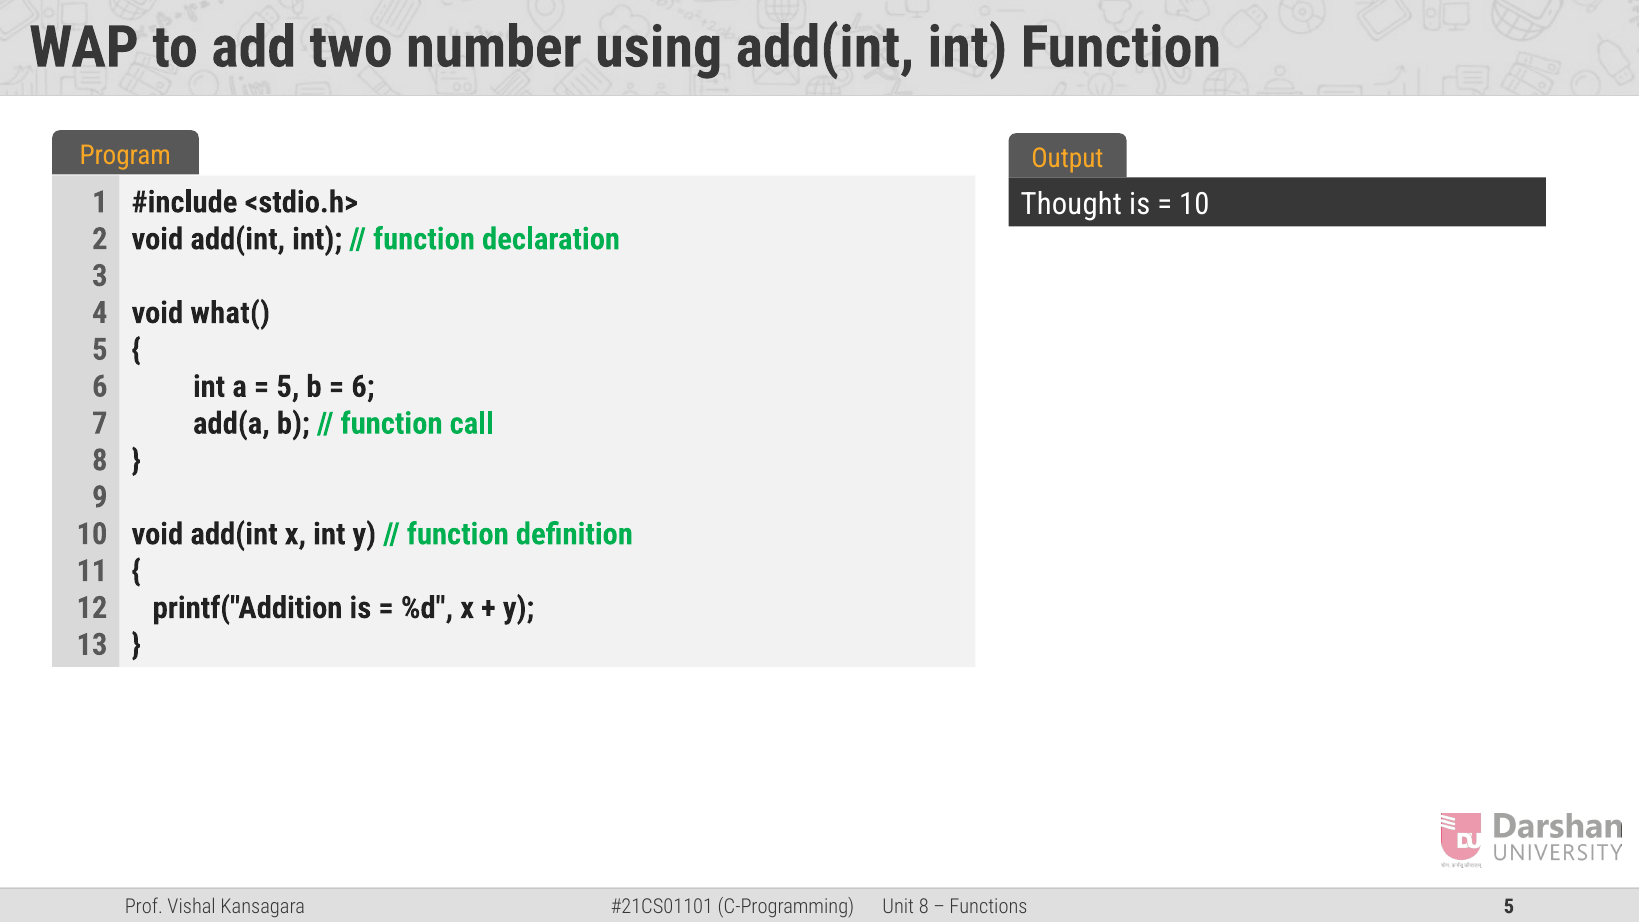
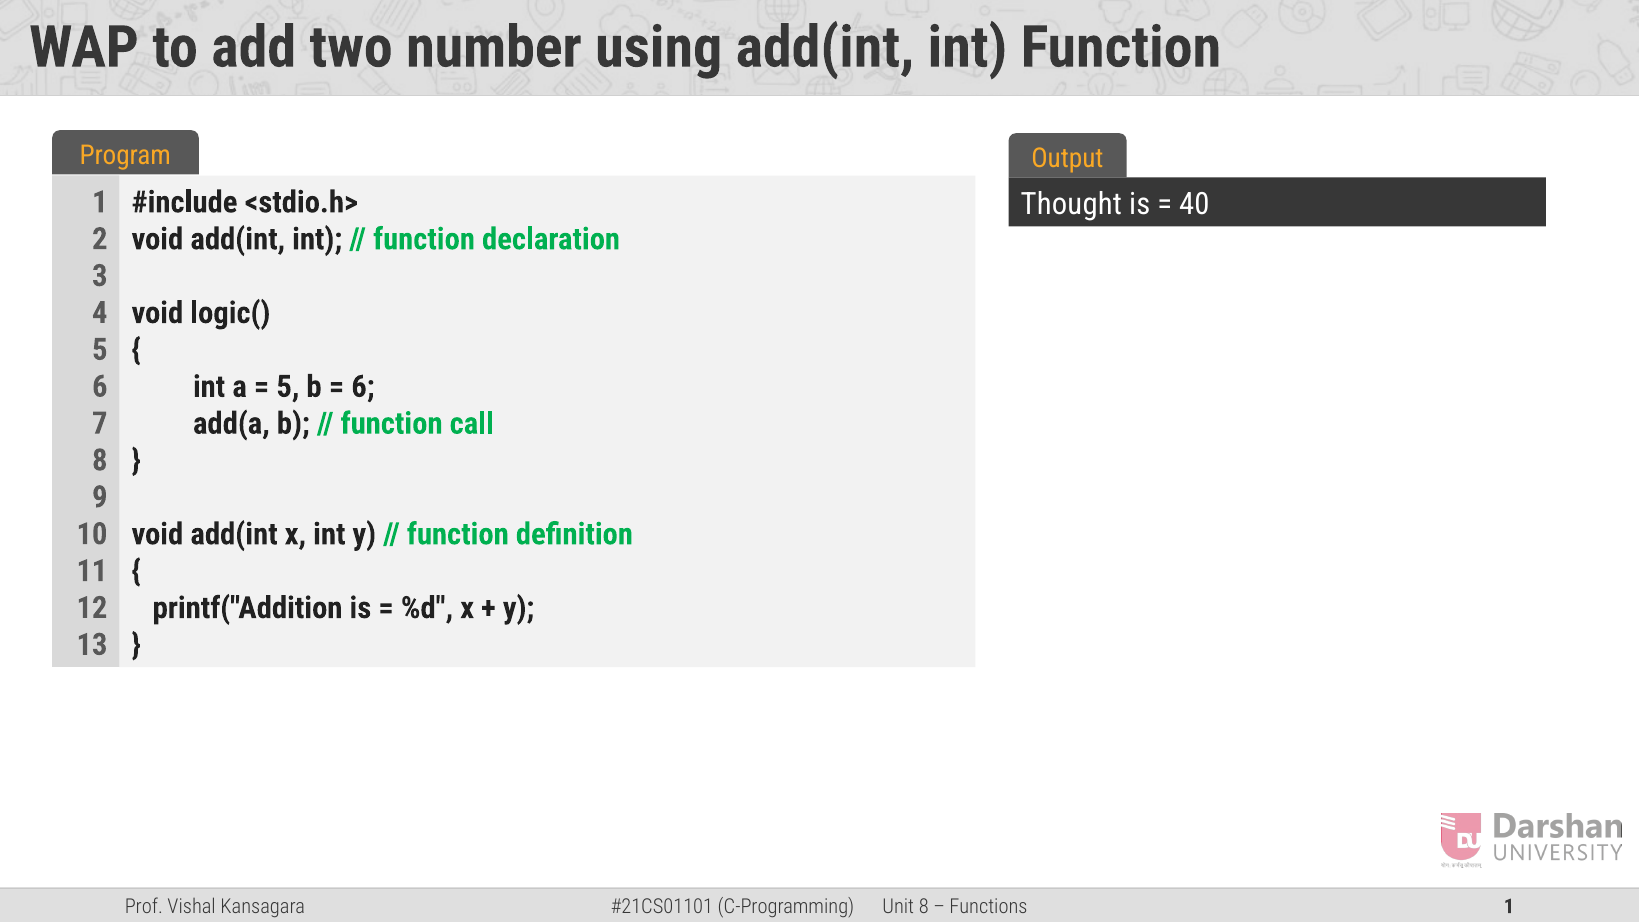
10: 10 -> 40 (1194, 204)
what(: what( -> logic( (230, 313)
5: 5 -> 1 (1509, 906)
